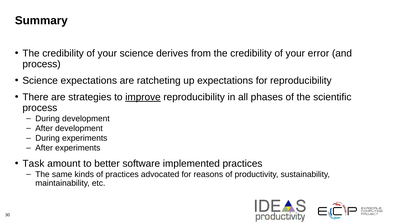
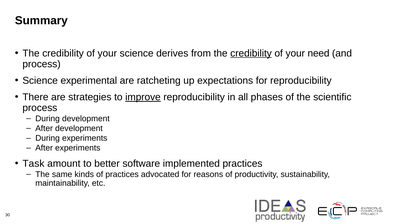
credibility underline: none -> present (251, 53)
error: error -> need (319, 53)
Science expectations: expectations -> experimental (89, 81)
